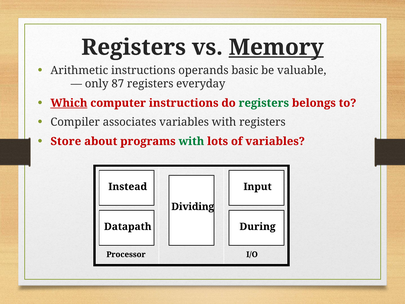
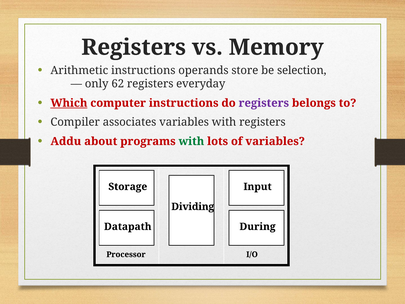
Memory underline: present -> none (276, 47)
basic: basic -> store (245, 70)
valuable: valuable -> selection (302, 70)
87: 87 -> 62 (118, 84)
registers colour: green -> purple (264, 103)
Store: Store -> Addu (66, 141)
Instead: Instead -> Storage (128, 187)
